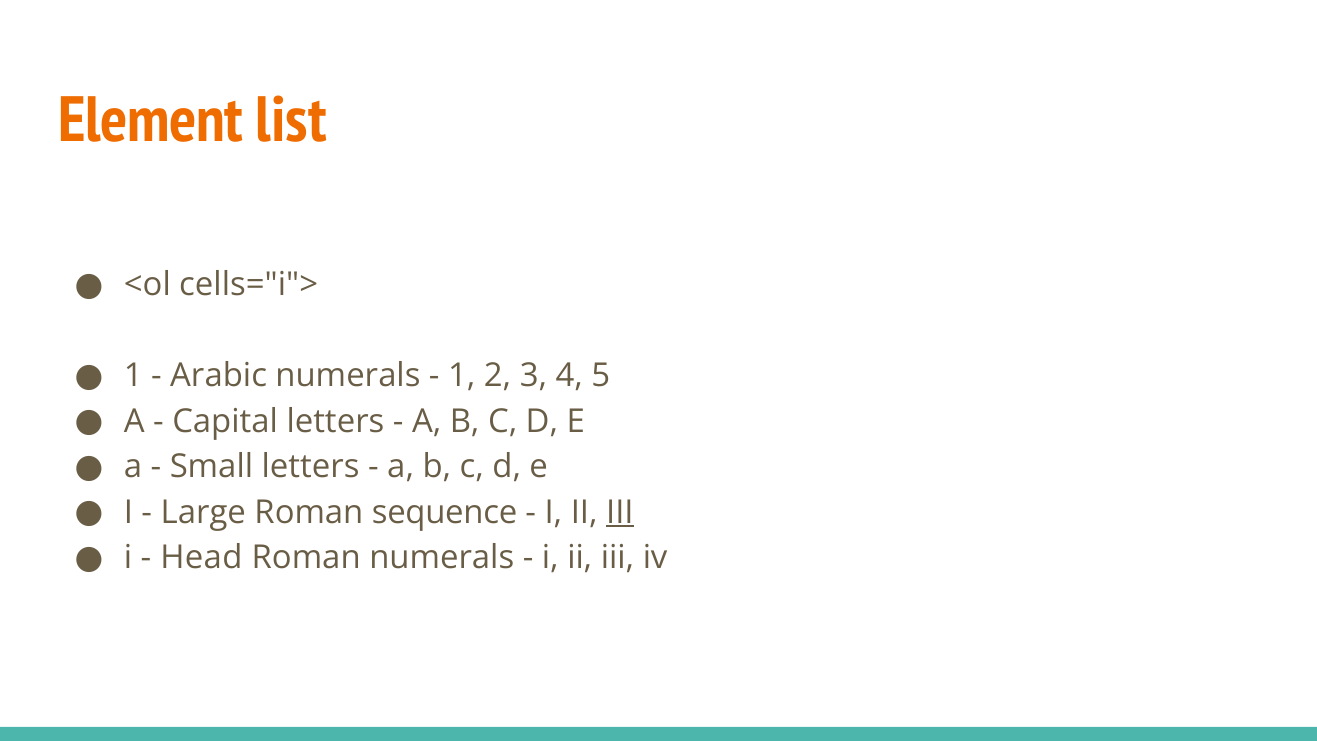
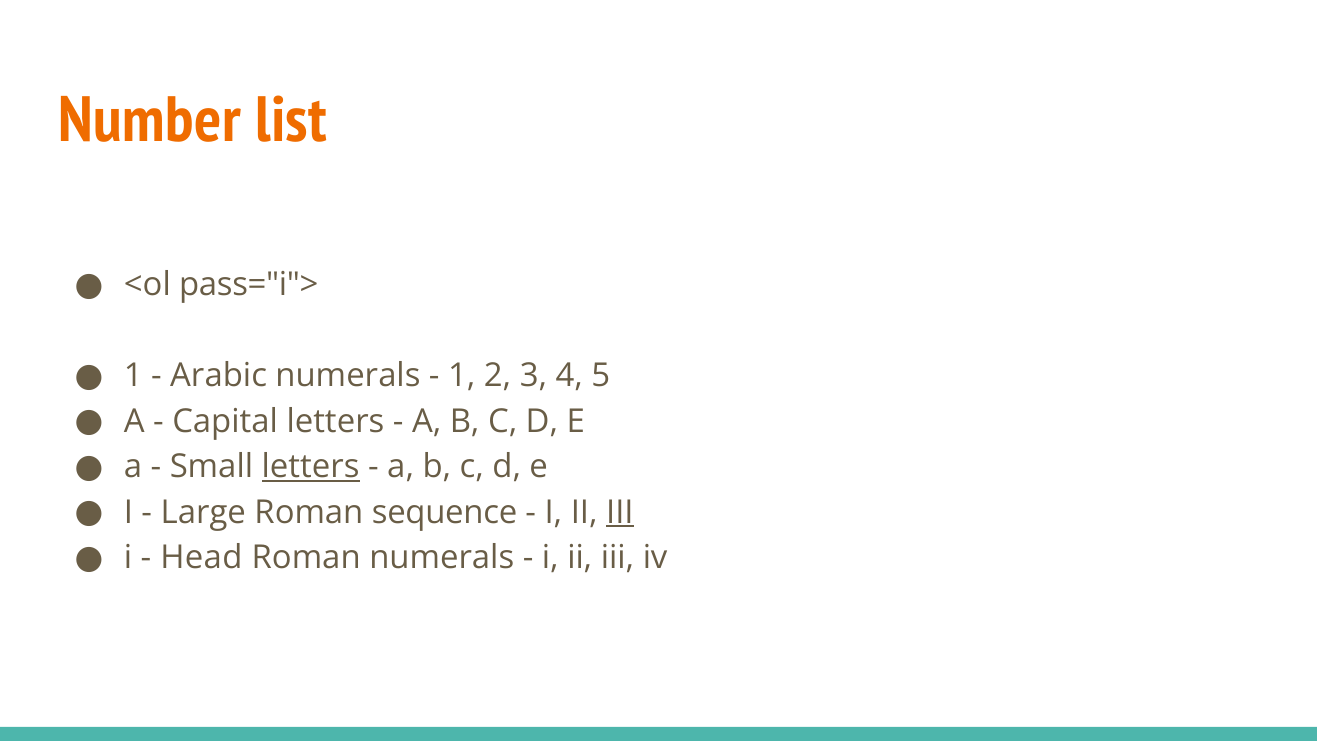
Element: Element -> Number (150, 120)
cells="i">: cells="i"> -> pass="i"> (249, 285)
letters underline: none -> present (311, 467)
